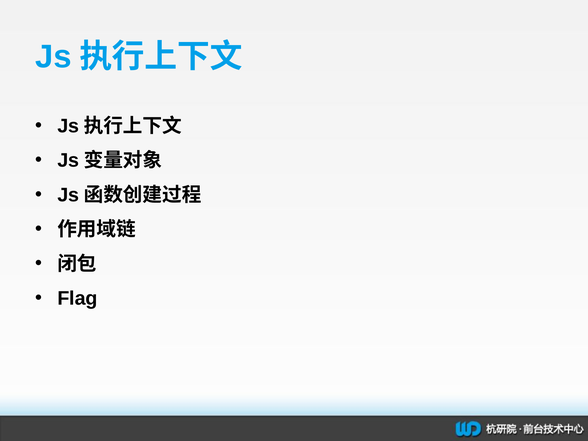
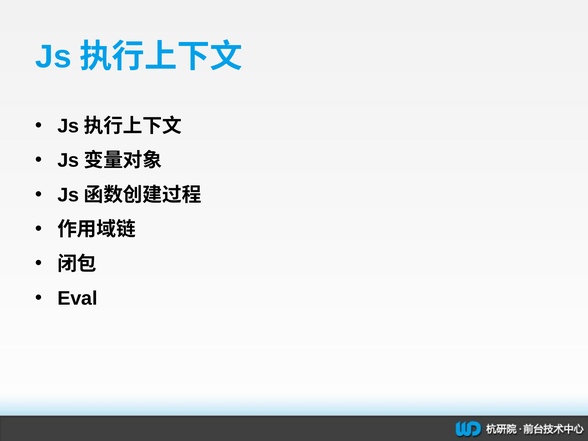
Flag: Flag -> Eval (77, 298)
